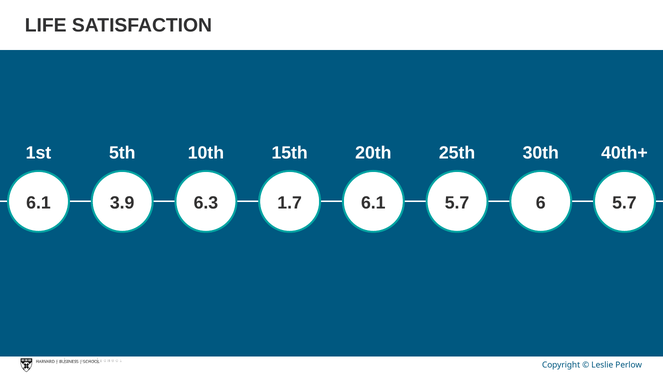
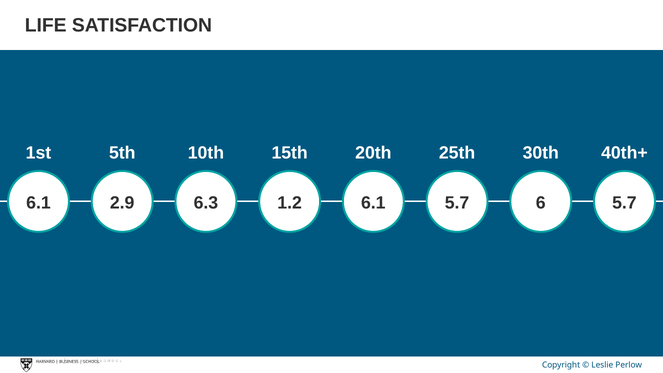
3.9: 3.9 -> 2.9 (122, 203)
1.7: 1.7 -> 1.2 (290, 203)
